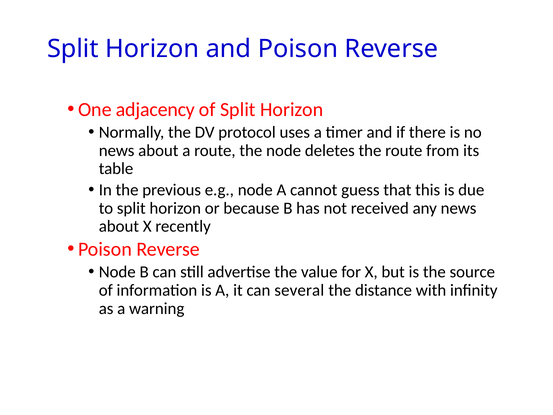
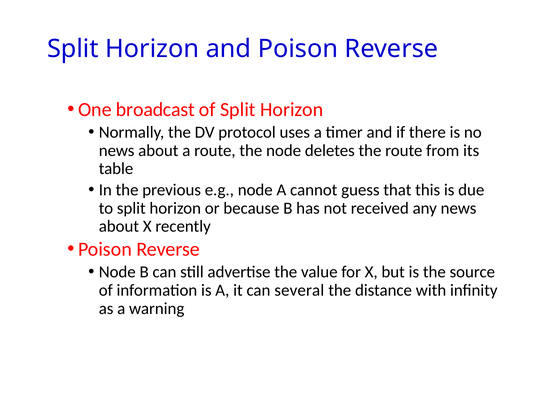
adjacency: adjacency -> broadcast (155, 109)
